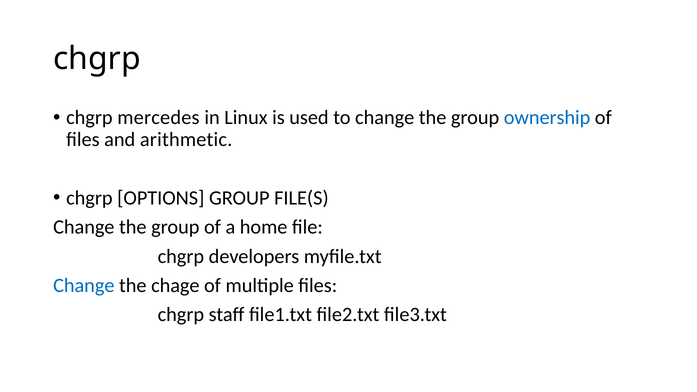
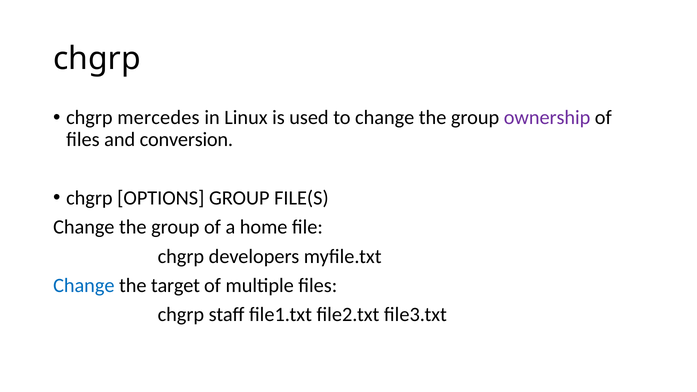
ownership colour: blue -> purple (547, 118)
arithmetic: arithmetic -> conversion (186, 140)
chage: chage -> target (175, 286)
